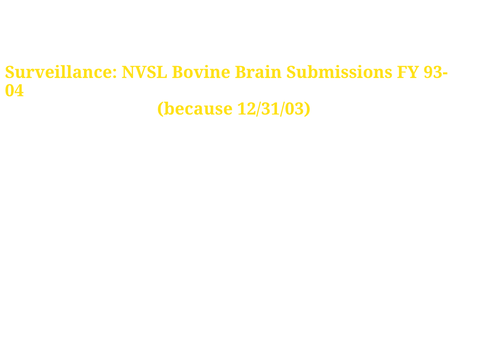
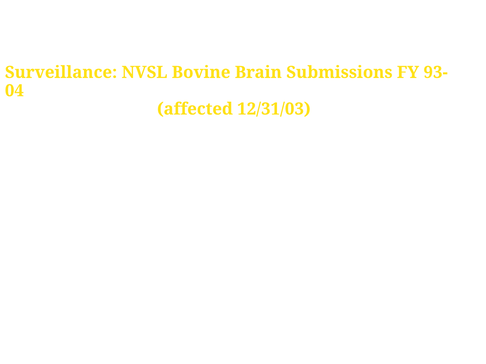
because: because -> affected (195, 109)
